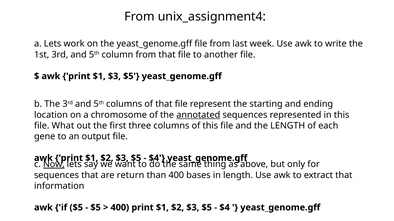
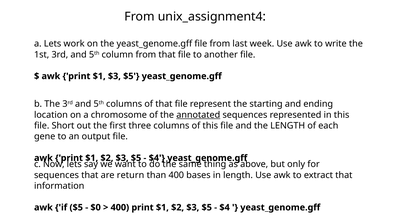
What: What -> Short (63, 126)
Now underline: present -> none (54, 165)
$5: $5 -> $0 (96, 208)
